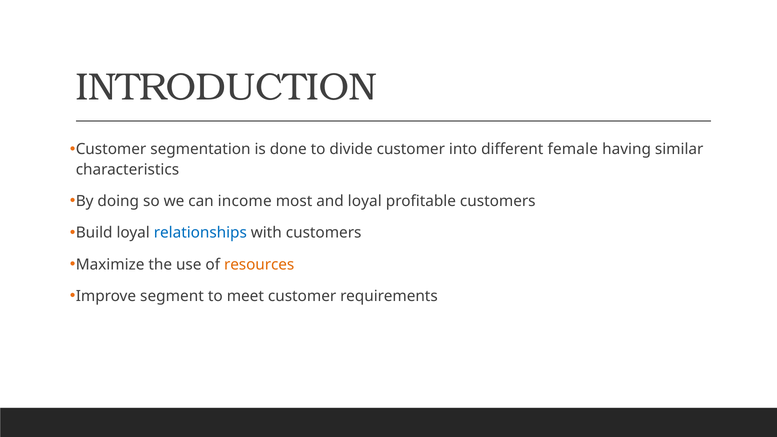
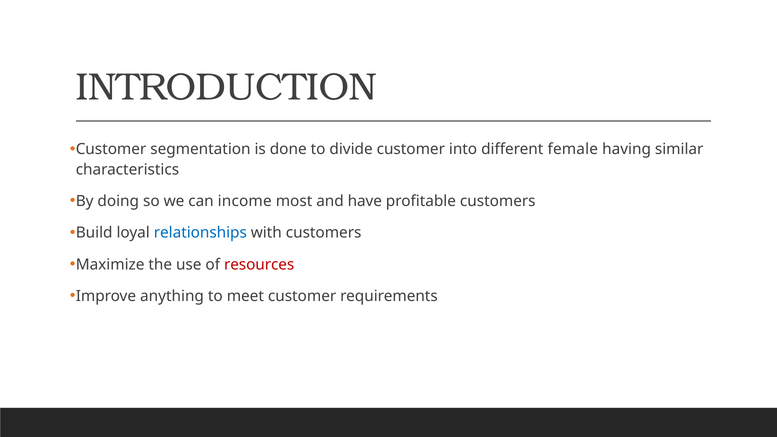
and loyal: loyal -> have (365, 201)
resources colour: orange -> red (259, 265)
segment: segment -> anything (172, 296)
